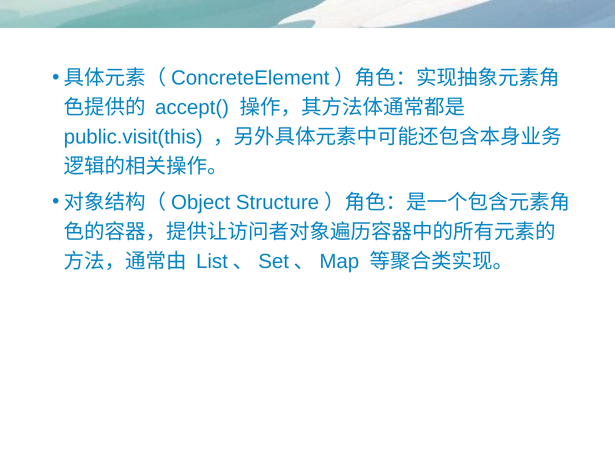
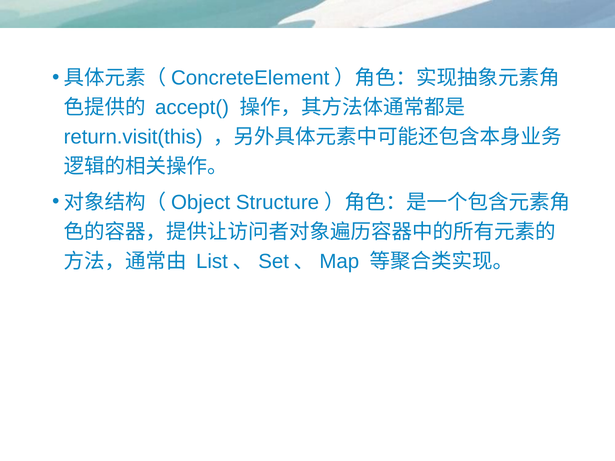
public.visit(this: public.visit(this -> return.visit(this (133, 137)
